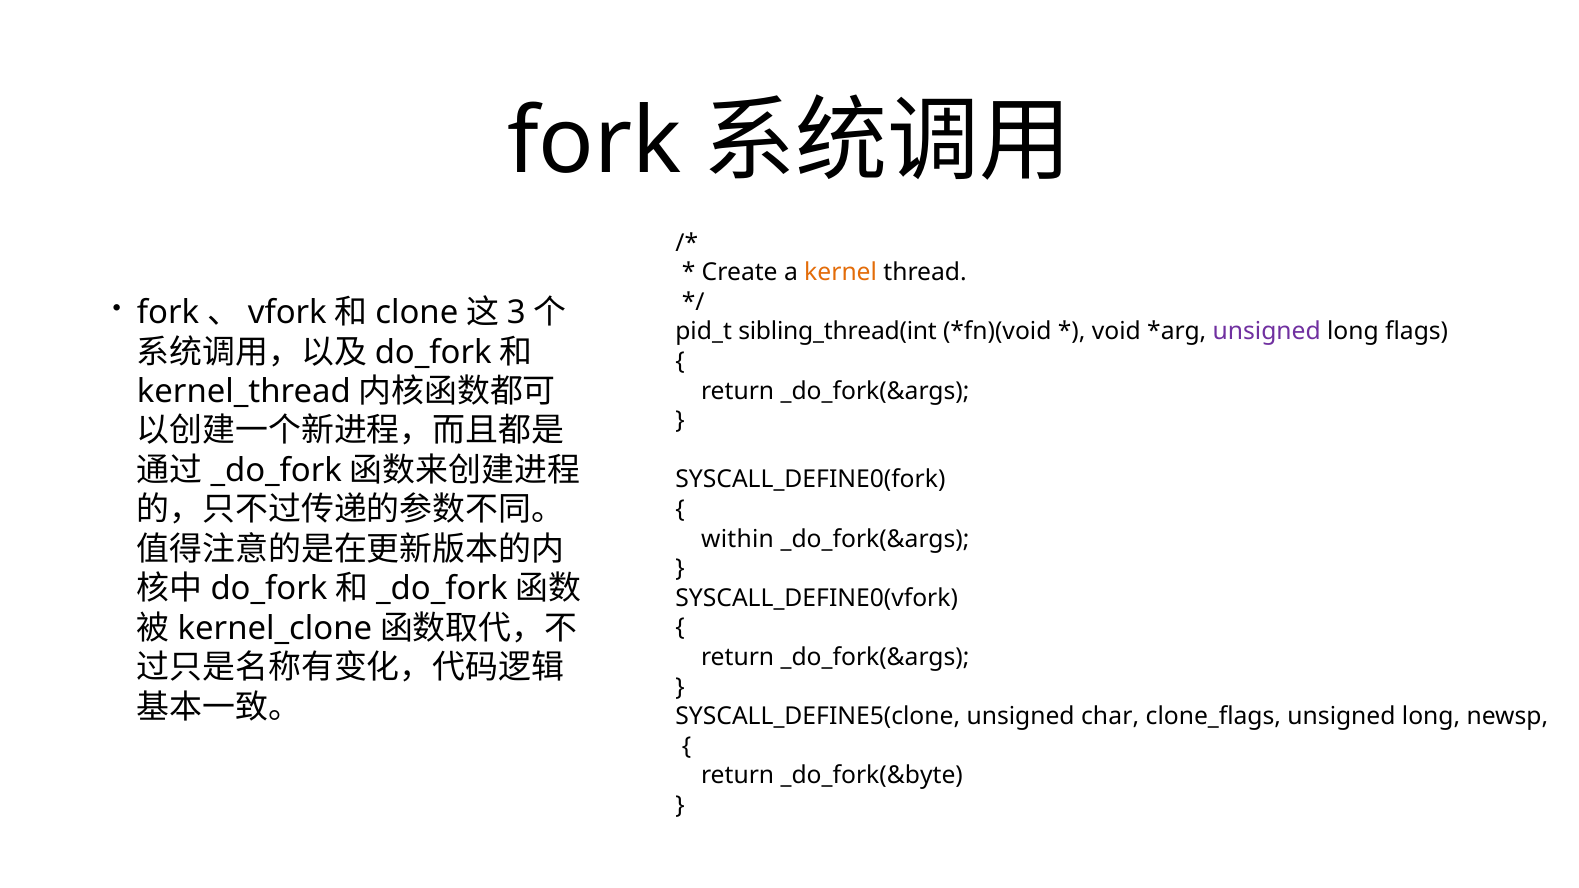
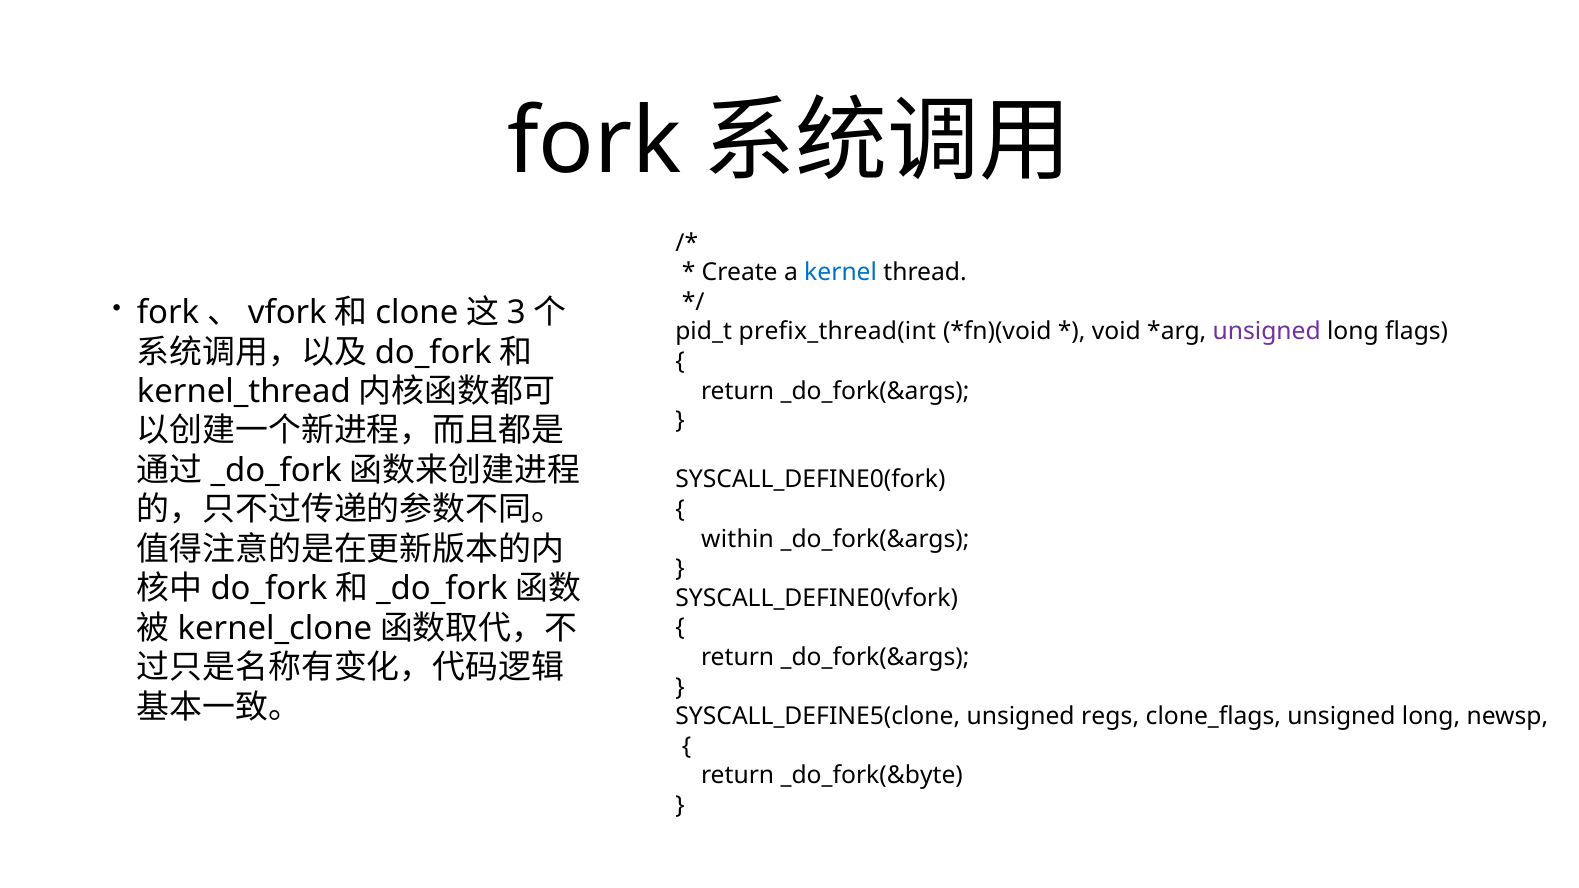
kernel colour: orange -> blue (841, 273)
sibling_thread(int: sibling_thread(int -> prefix_thread(int (837, 332)
char: char -> regs (1110, 717)
